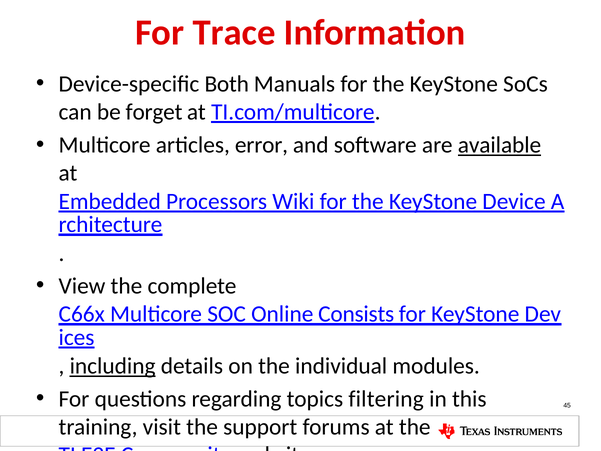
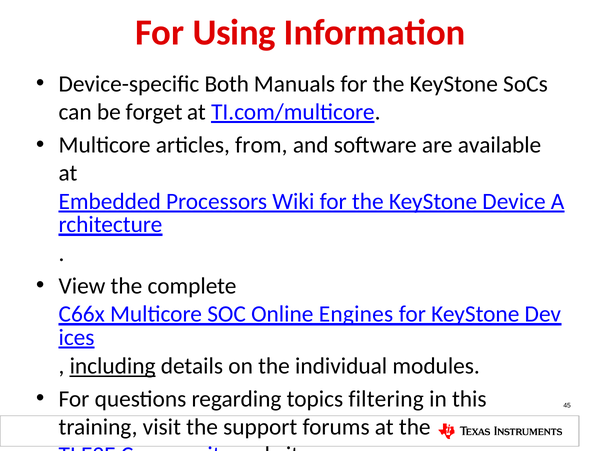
Trace: Trace -> Using (234, 33)
error: error -> from (261, 145)
available underline: present -> none (499, 145)
Consists: Consists -> Engines (356, 314)
